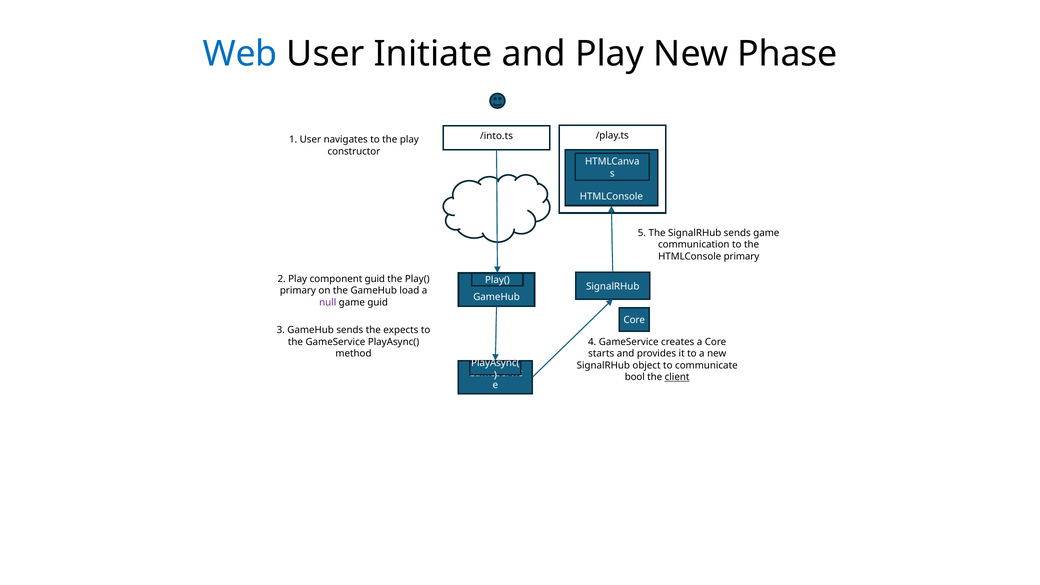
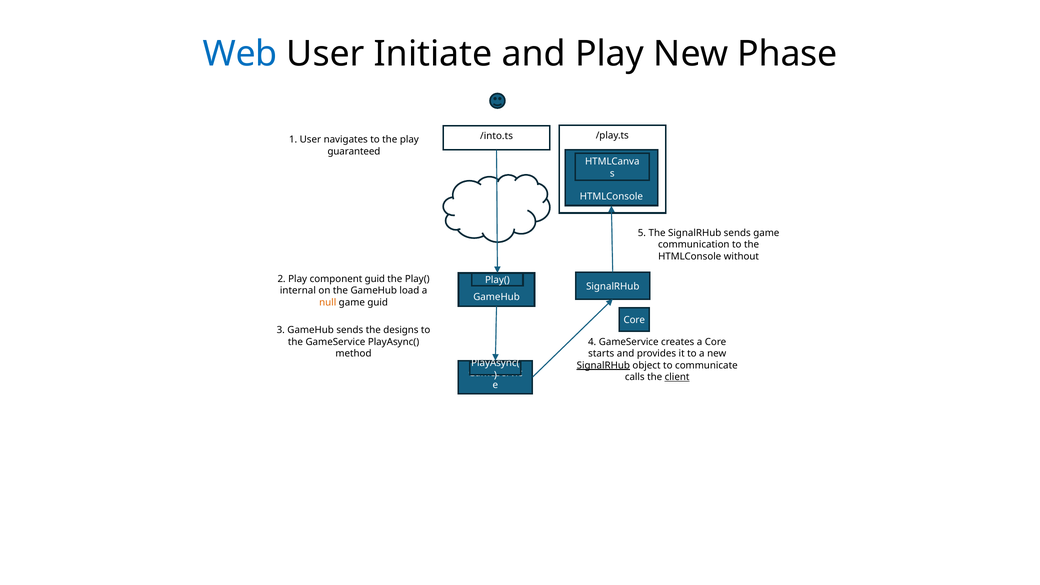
constructor: constructor -> guaranteed (354, 151)
HTMLConsole primary: primary -> without (741, 256)
primary: primary -> internal (298, 291)
null colour: purple -> orange (328, 302)
expects: expects -> designs (401, 330)
SignalRHub underline: none -> present (603, 365)
bool: bool -> calls (635, 377)
